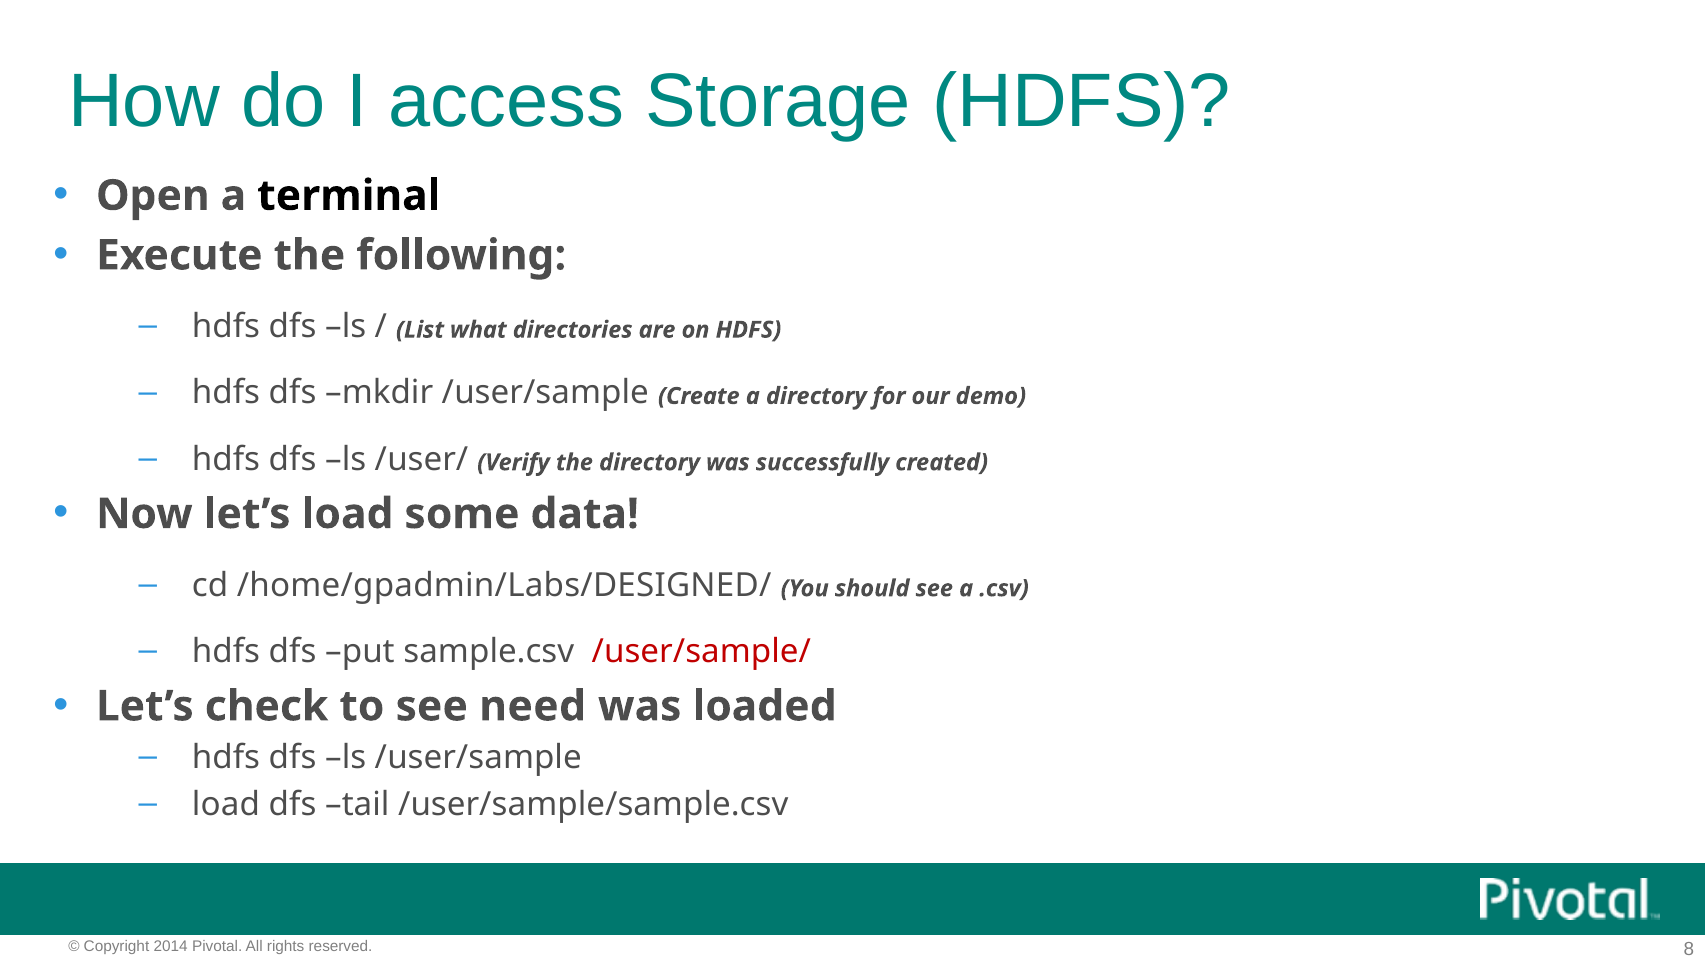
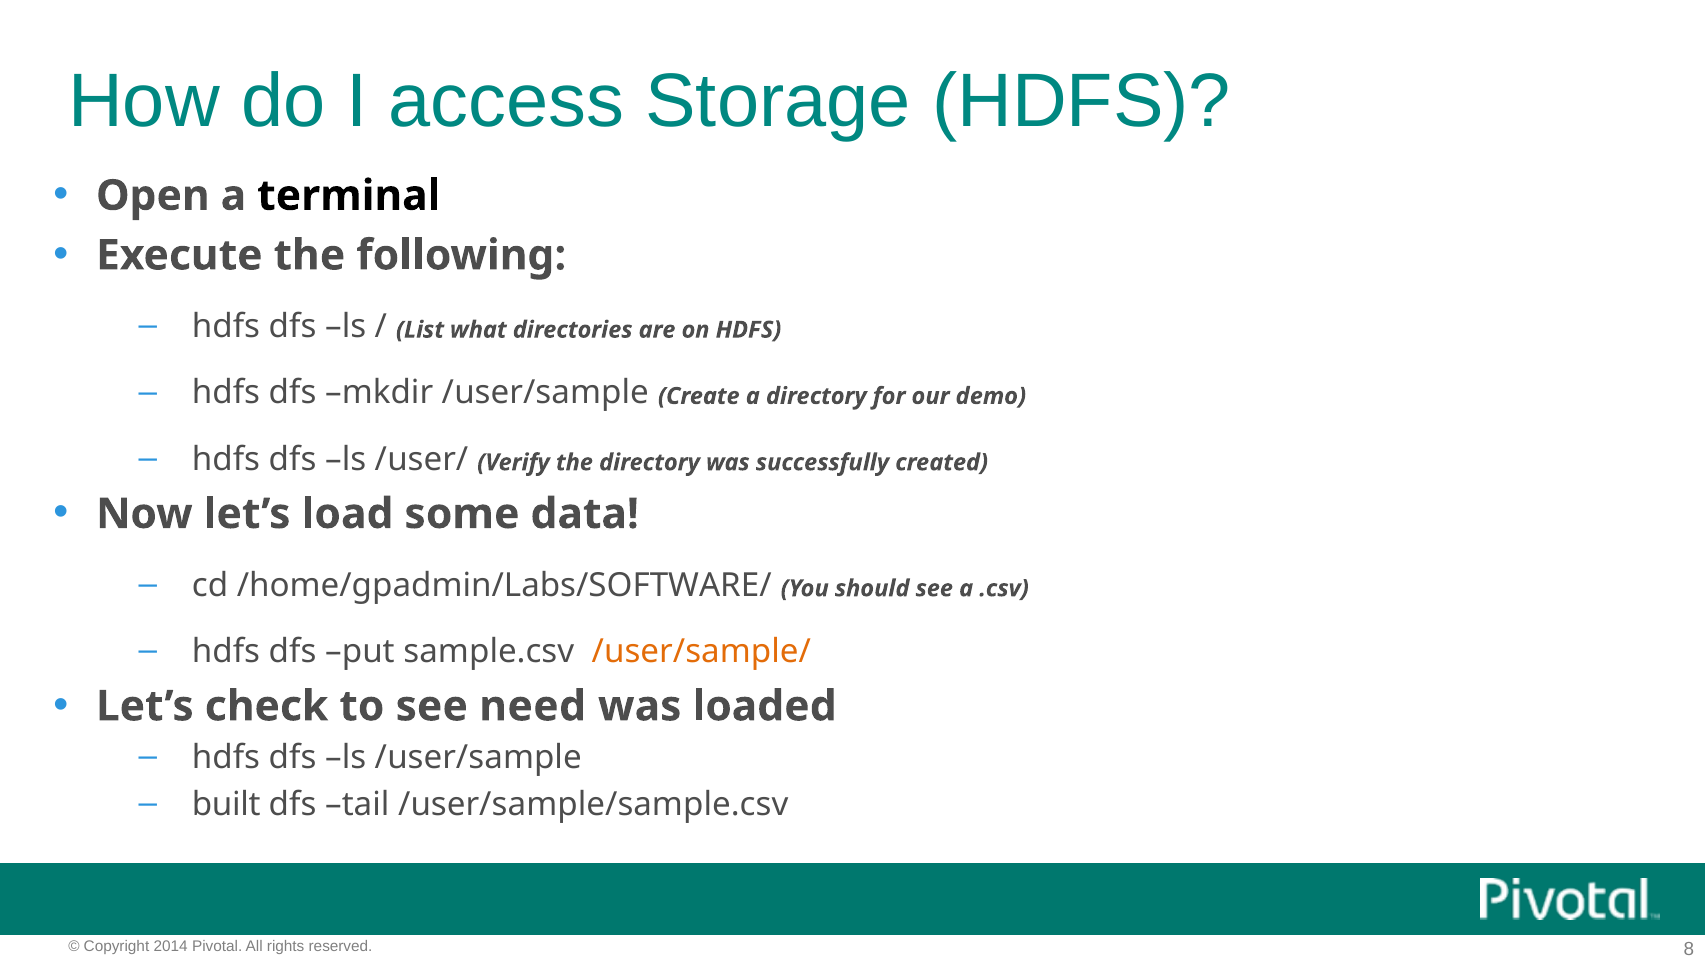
/home/gpadmin/Labs/DESIGNED/: /home/gpadmin/Labs/DESIGNED/ -> /home/gpadmin/Labs/SOFTWARE/ (504, 585)
/user/sample/ colour: red -> orange (701, 652)
load: load -> built (226, 804)
